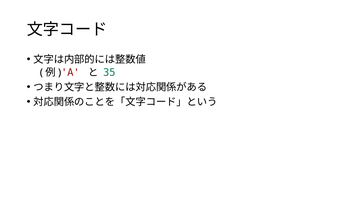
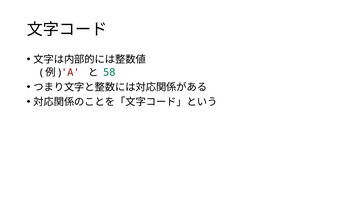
35: 35 -> 58 (109, 72)
